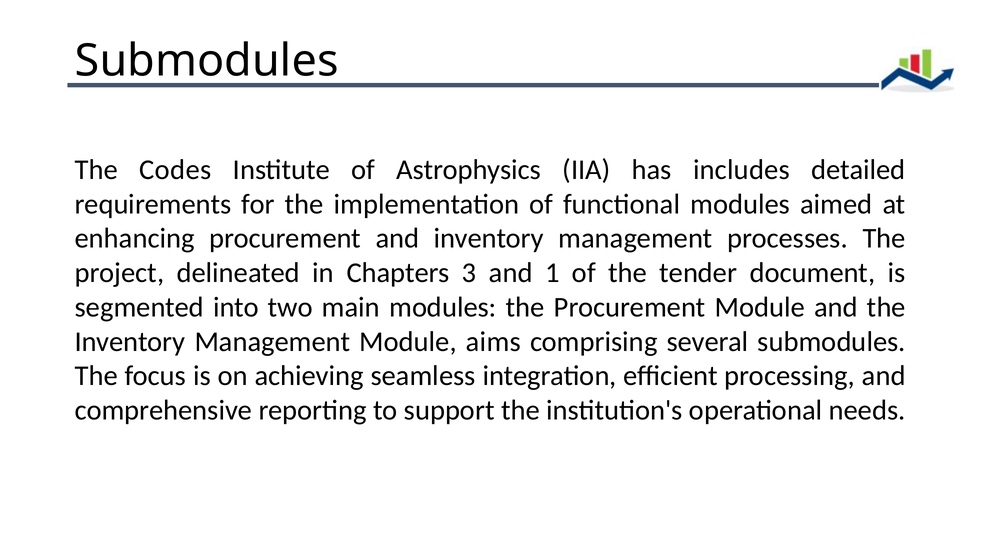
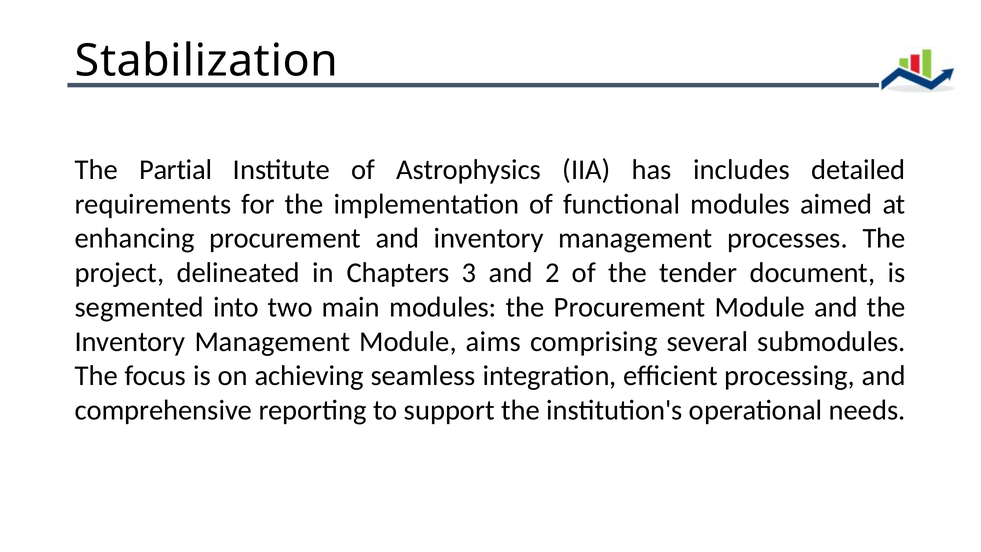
Submodules: Submodules -> Stabilization (206, 61)
Codes: Codes -> Partial (176, 170)
1: 1 -> 2 (552, 273)
